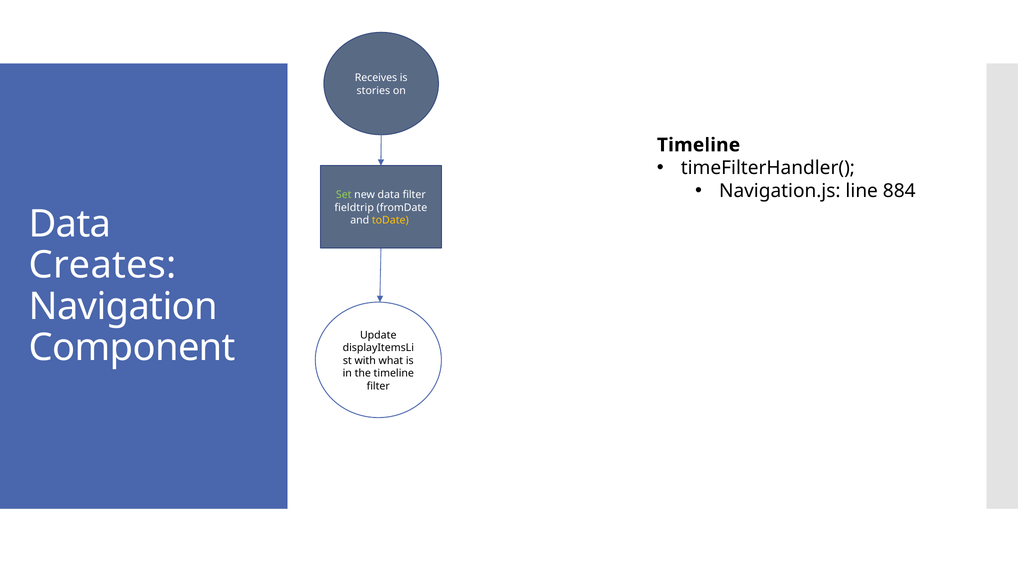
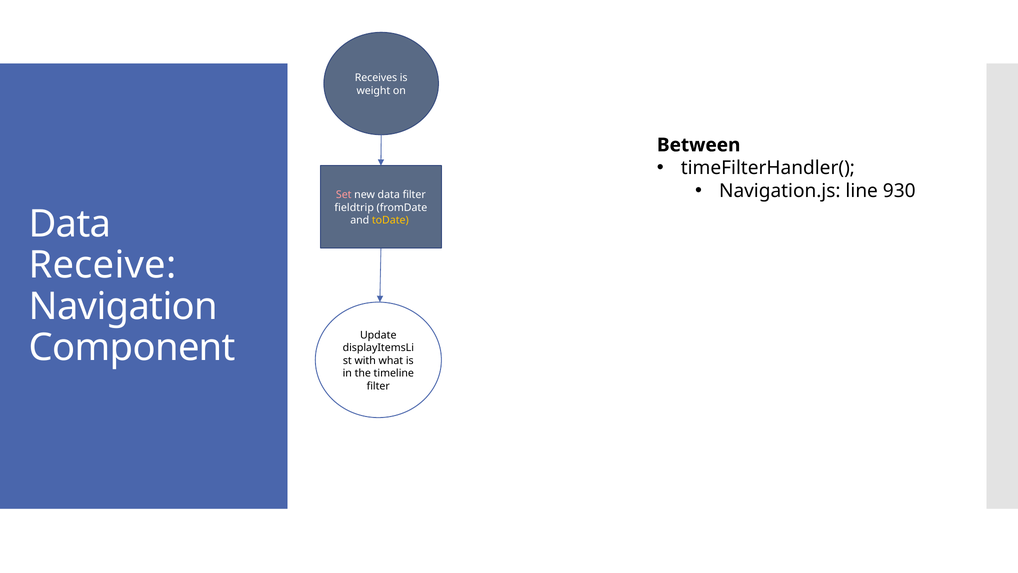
stories: stories -> weight (373, 91)
Timeline: Timeline -> Between (699, 145)
884: 884 -> 930 (899, 191)
Set colour: light green -> pink (344, 195)
Creates: Creates -> Receive (103, 265)
